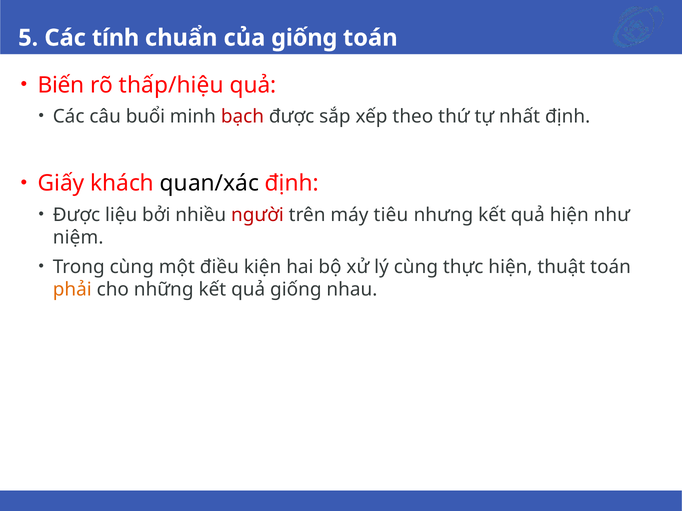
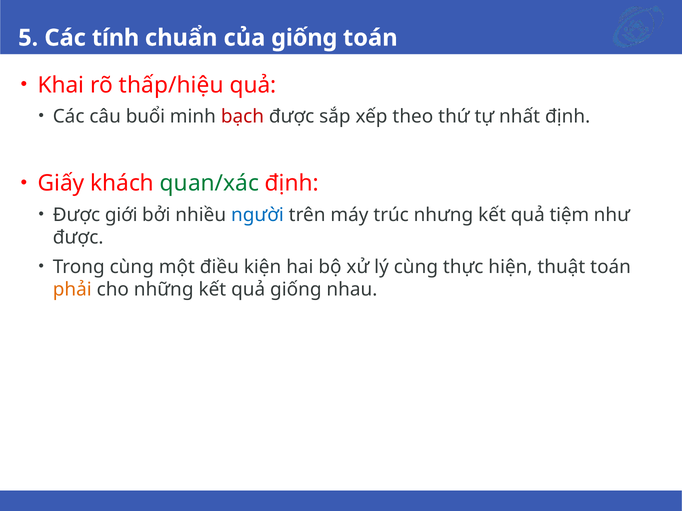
Biến: Biến -> Khai (61, 85)
quan/xác colour: black -> green (209, 184)
liệu: liệu -> giới (121, 215)
người colour: red -> blue (257, 215)
tiêu: tiêu -> trúc (391, 215)
quả hiện: hiện -> tiệm (569, 215)
niệm: niệm -> được (78, 238)
